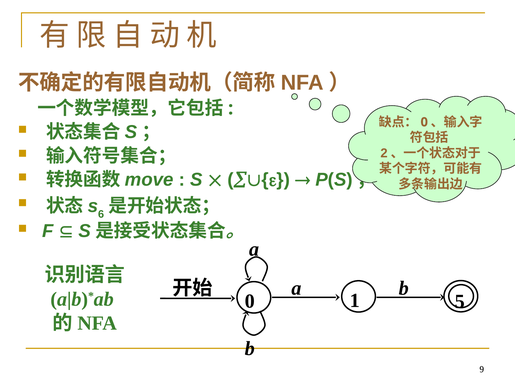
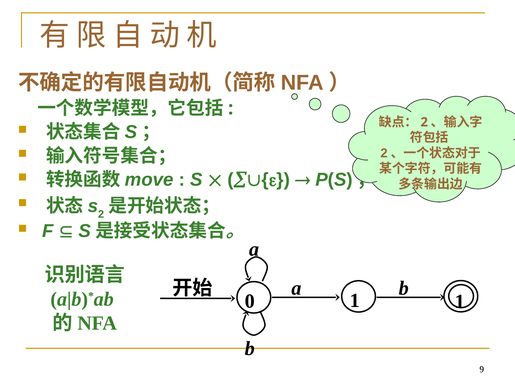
0: 0 -> 2 (424, 122)
s 6: 6 -> 2 (101, 214)
1 5: 5 -> 1 (460, 301)
